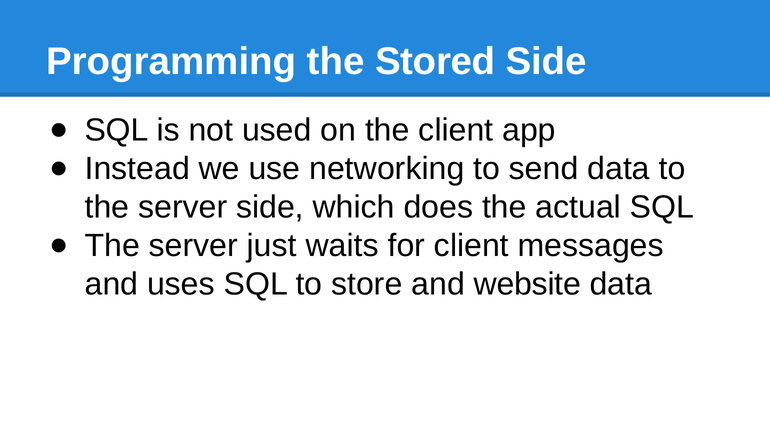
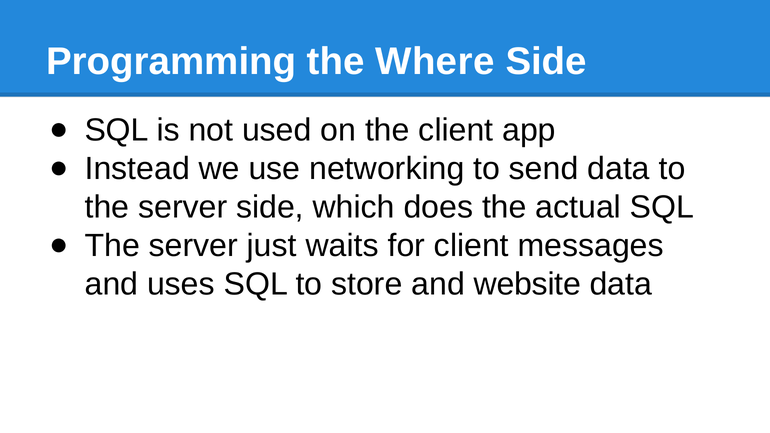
Stored: Stored -> Where (435, 61)
